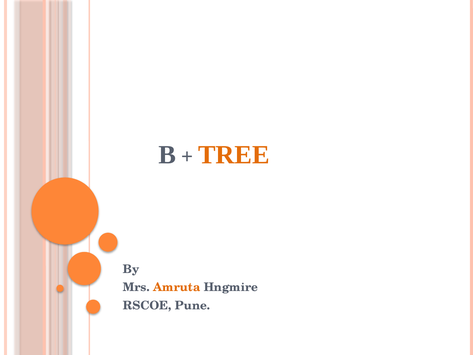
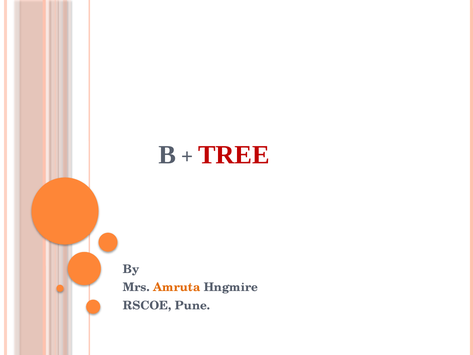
TREE colour: orange -> red (234, 155)
